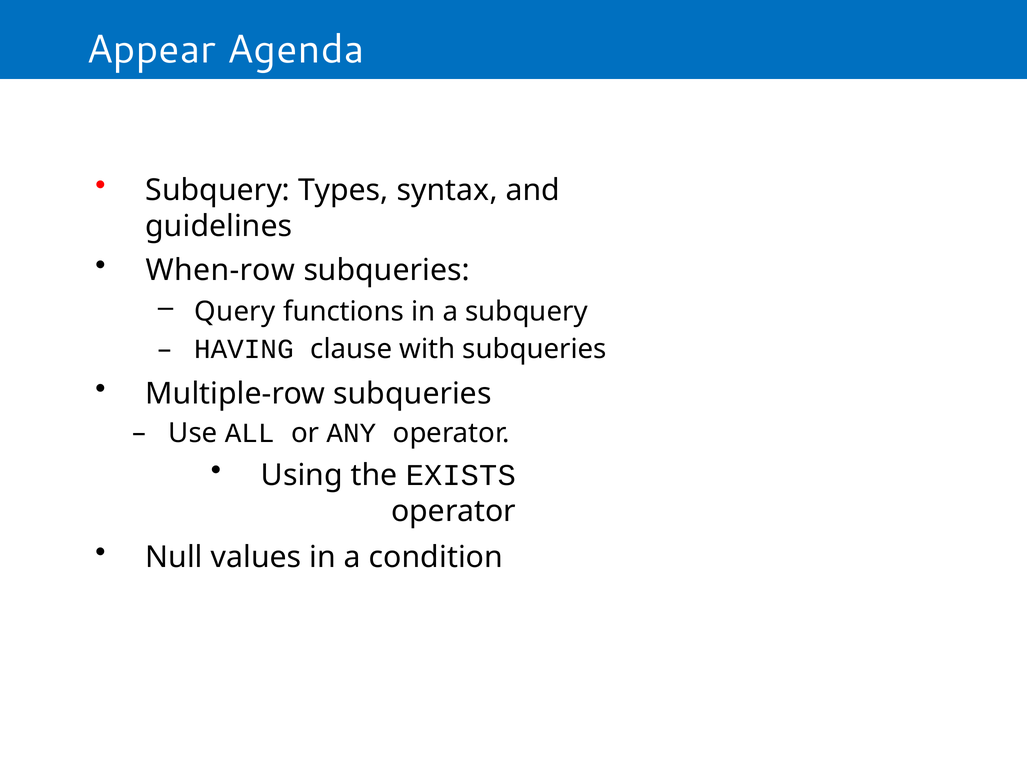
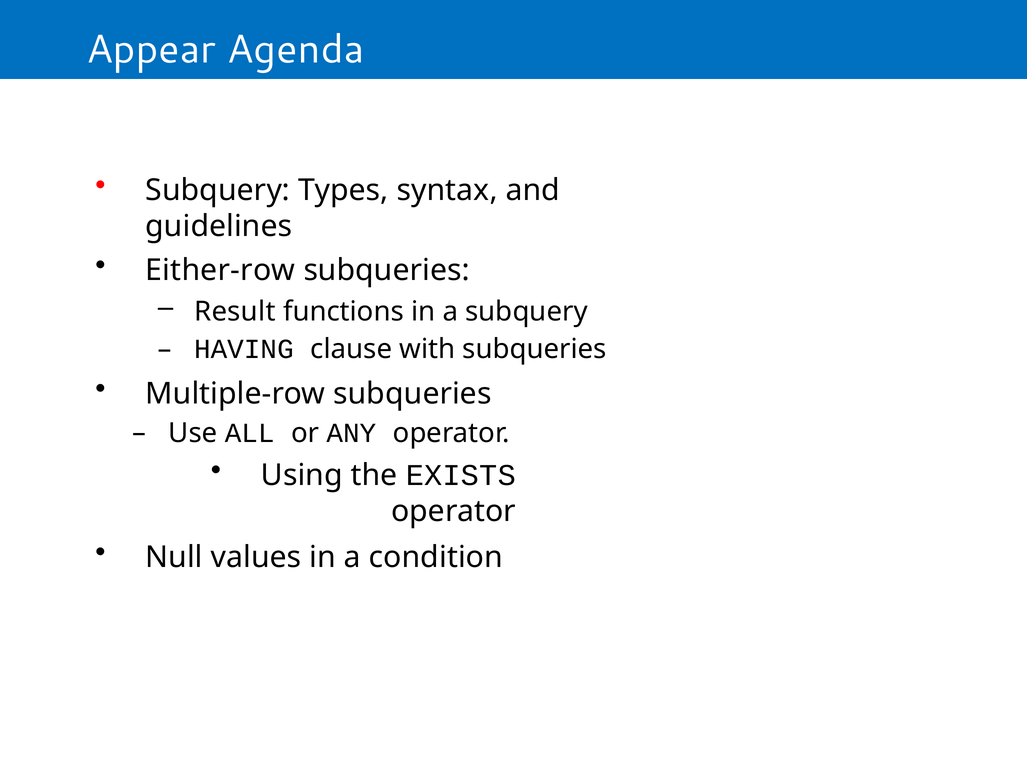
When-row: When-row -> Either-row (220, 270)
Query: Query -> Result (235, 312)
